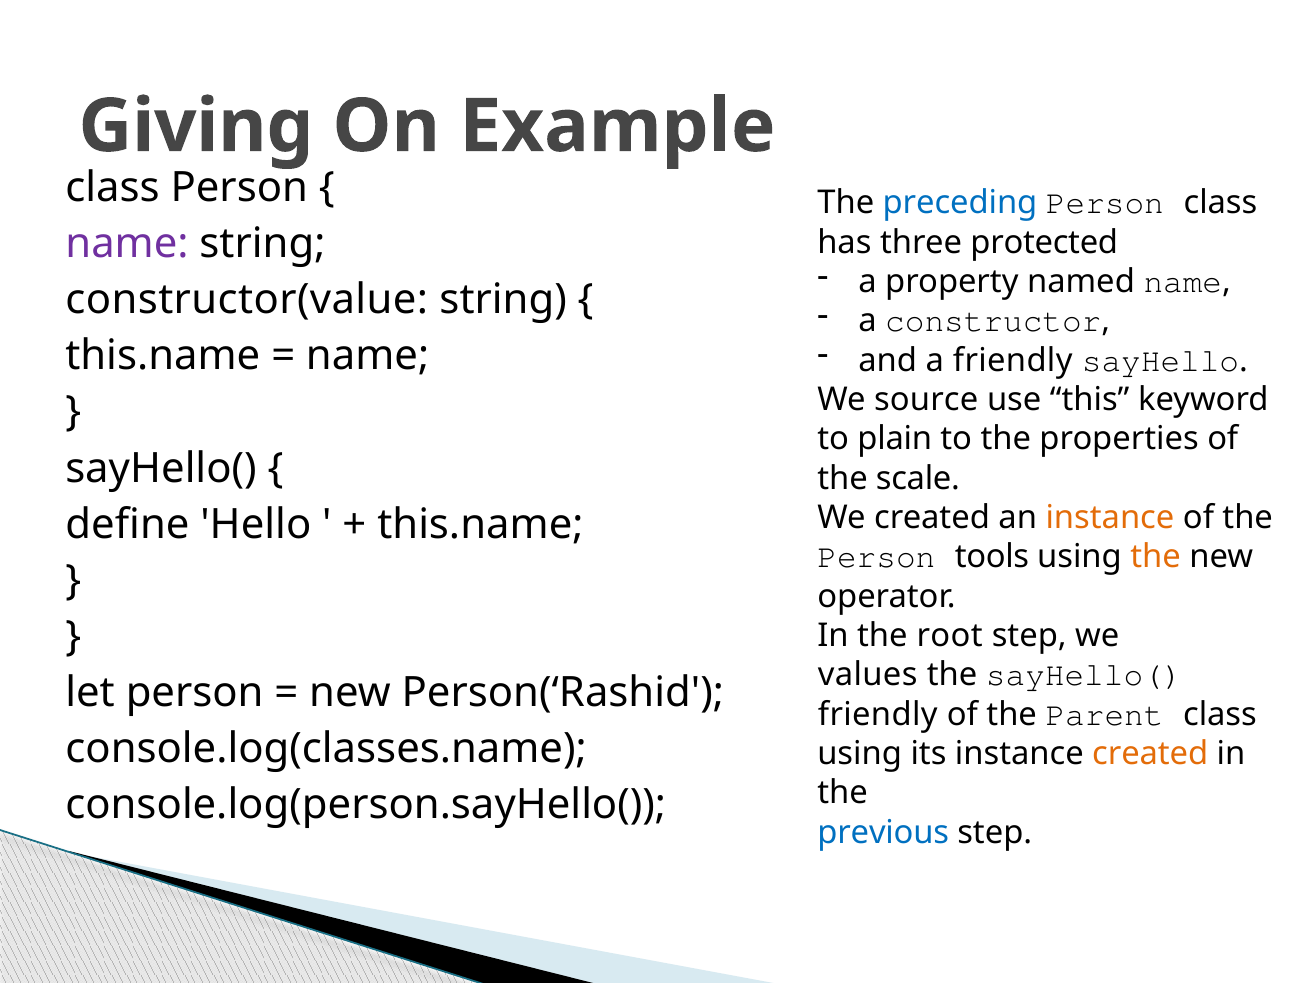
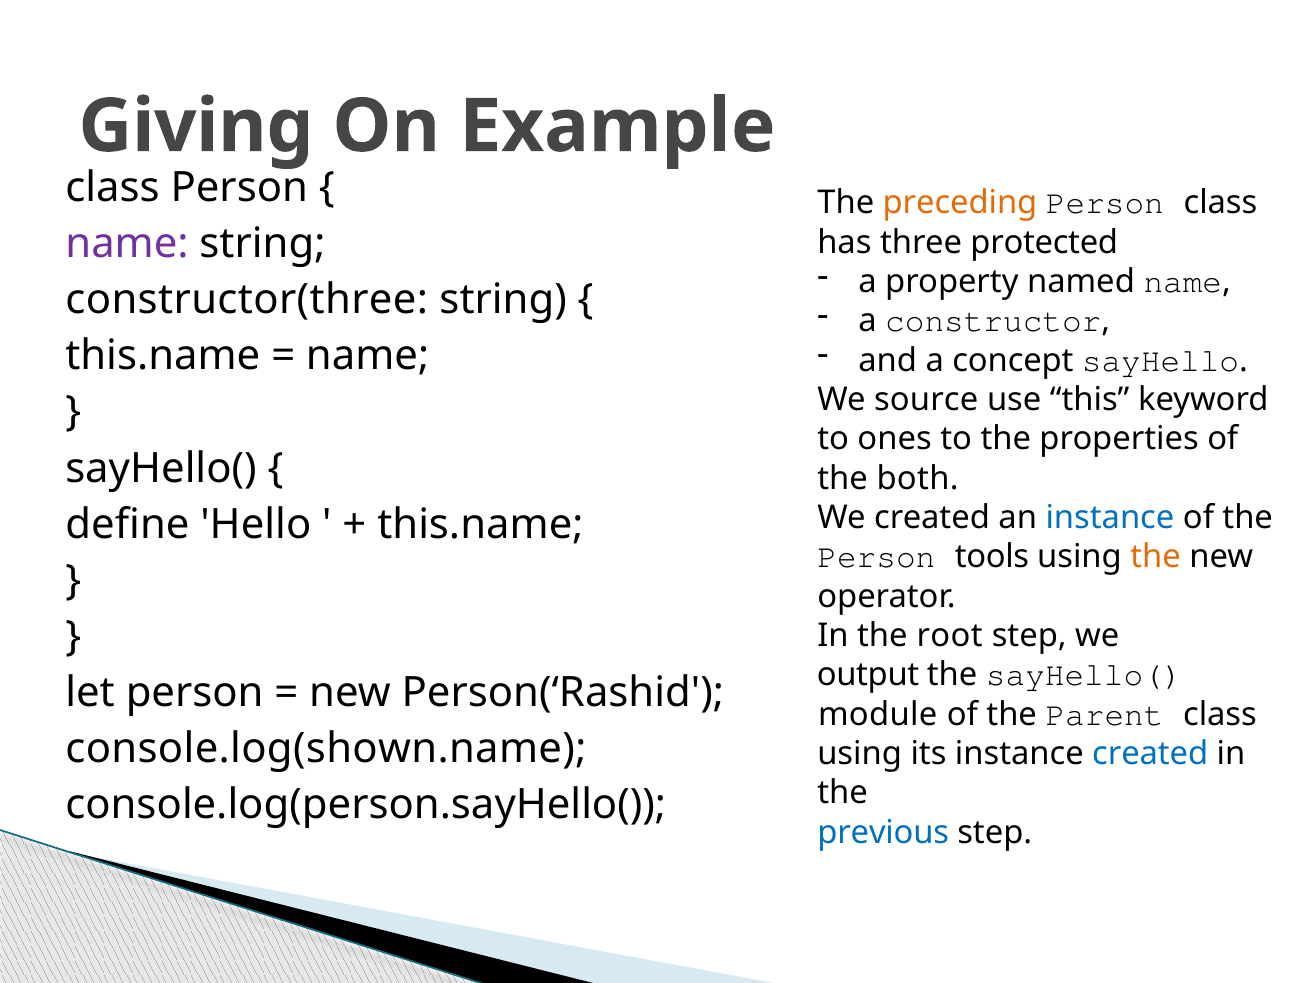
preceding colour: blue -> orange (960, 203)
constructor(value: constructor(value -> constructor(three (247, 300)
a friendly: friendly -> concept (1013, 360)
plain: plain -> ones (895, 439)
scale: scale -> both (918, 478)
instance colour: orange -> blue (1110, 517)
values: values -> output (868, 675)
friendly: friendly -> module (878, 714)
console.log(classes.name: console.log(classes.name -> console.log(shown.name (326, 749)
created colour: orange -> blue (1150, 753)
